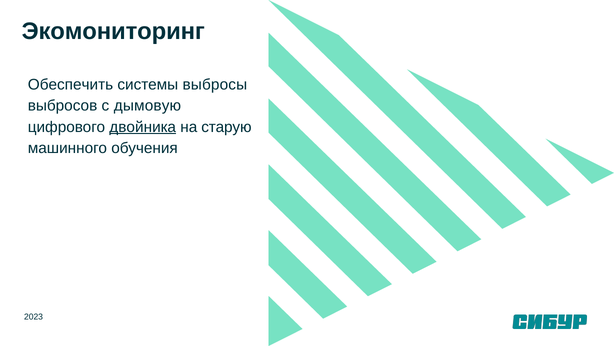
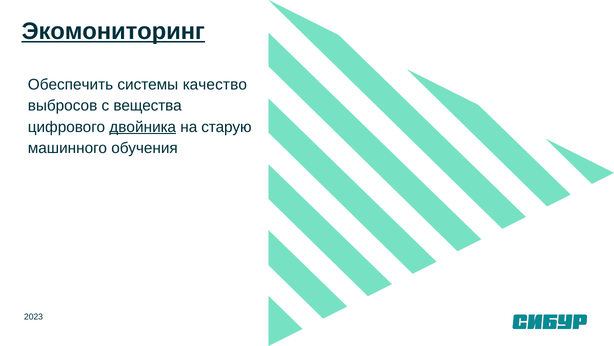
Экомониторинг underline: none -> present (113, 31)
выбросы: выбросы -> качество (215, 84)
дымовую: дымовую -> вещества (148, 106)
